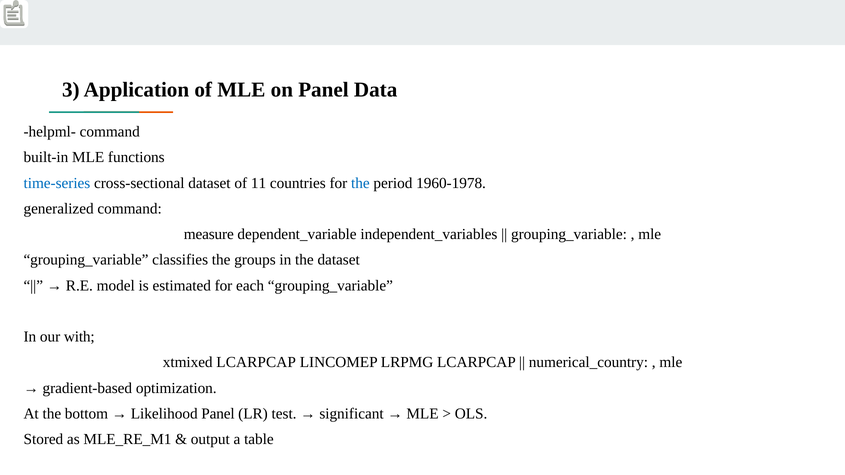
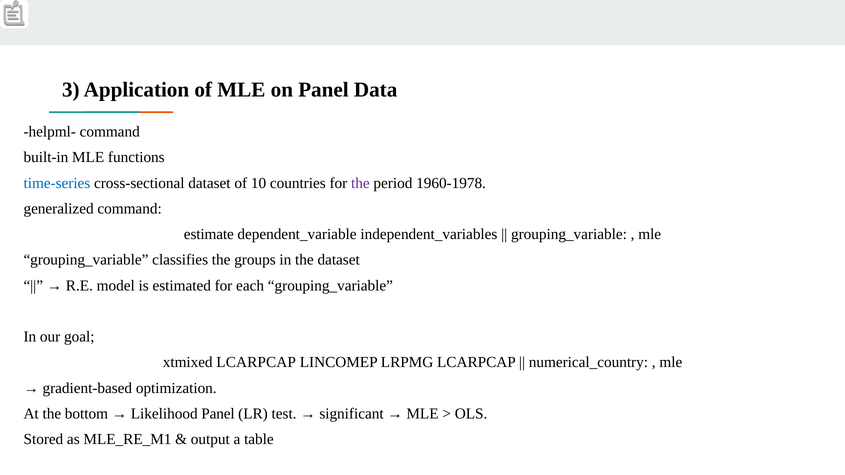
11: 11 -> 10 (259, 183)
the colour: blue -> purple (360, 183)
measure: measure -> estimate (209, 234)
with: with -> goal (79, 337)
